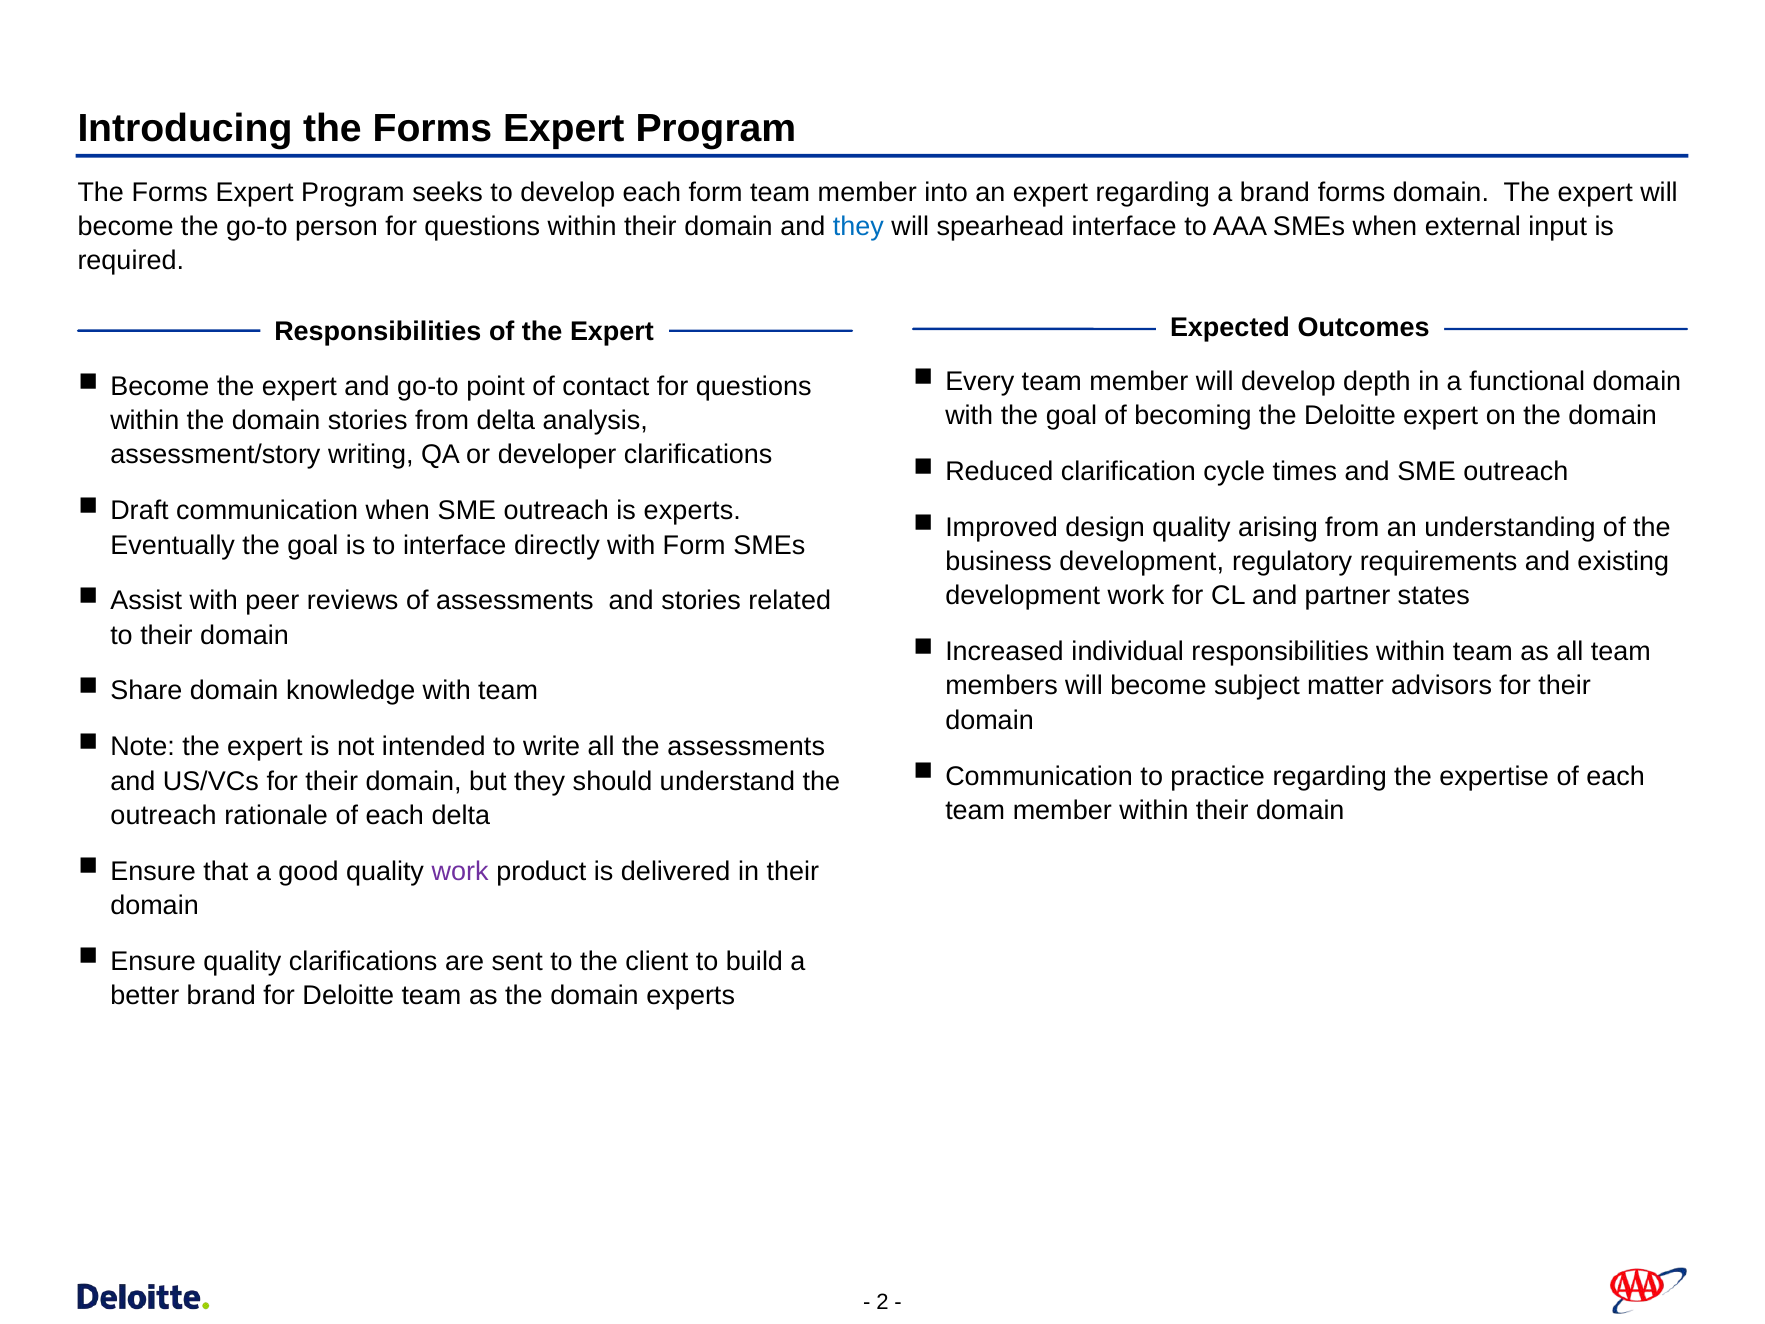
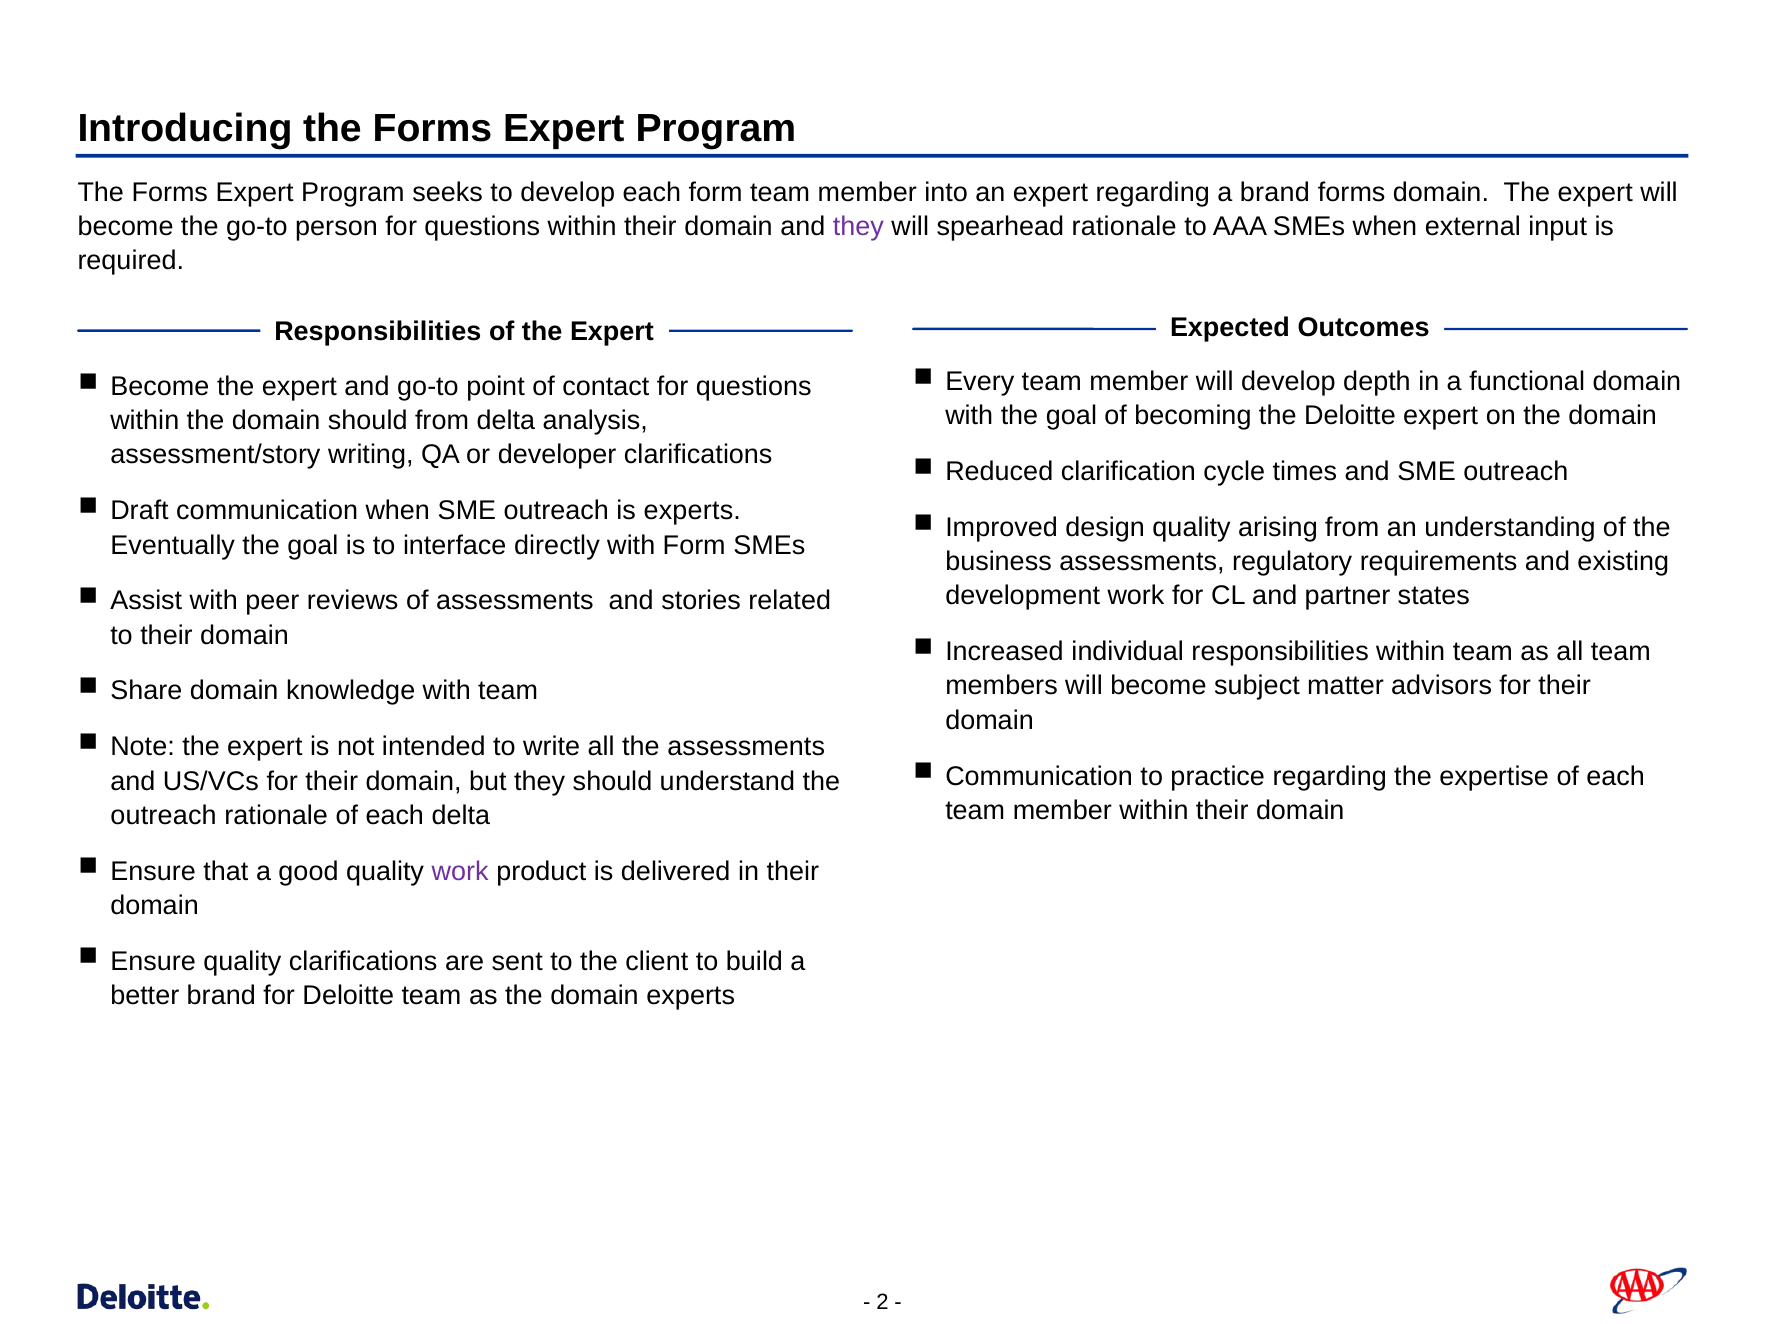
they colour: blue -> purple (858, 227)
spearhead interface: interface -> rationale (1124, 227)
domain stories: stories -> should (368, 421)
business development: development -> assessments (1142, 562)
